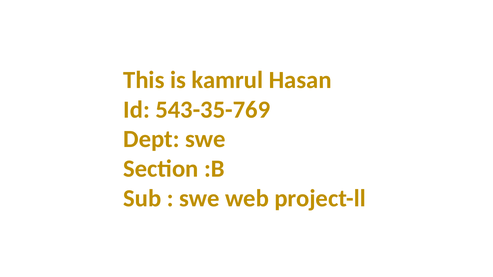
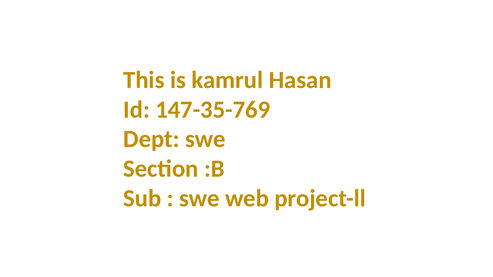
543-35-769: 543-35-769 -> 147-35-769 (213, 110)
